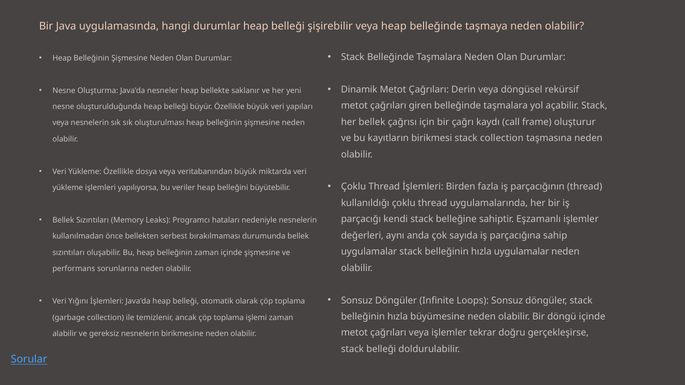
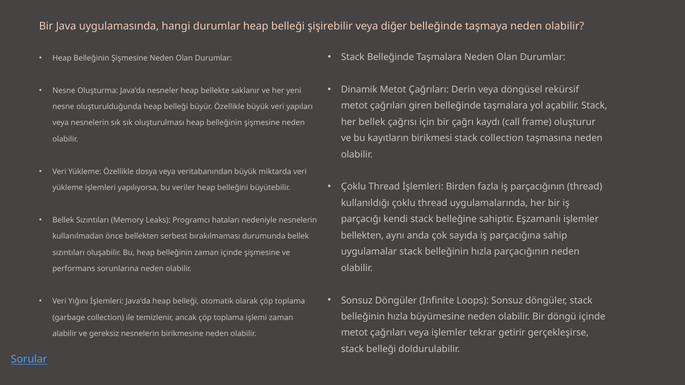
veya heap: heap -> diğer (394, 26)
değerleri: değerleri -> bellekten (362, 236)
hızla uygulamalar: uygulamalar -> parçacığının (521, 252)
doğru: doğru -> getirir (512, 333)
